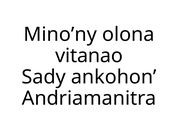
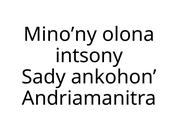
vitanao: vitanao -> intsony (89, 56)
